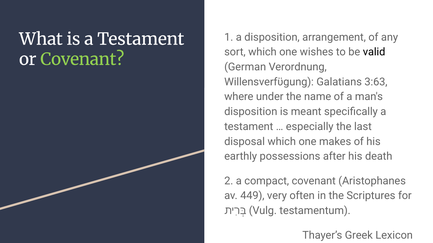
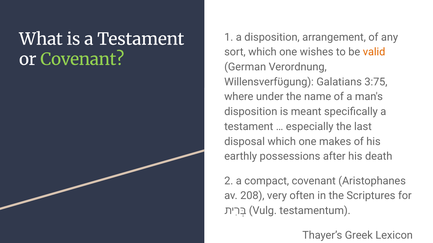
valid colour: black -> orange (374, 52)
3:63: 3:63 -> 3:75 (376, 82)
449: 449 -> 208 (252, 196)
